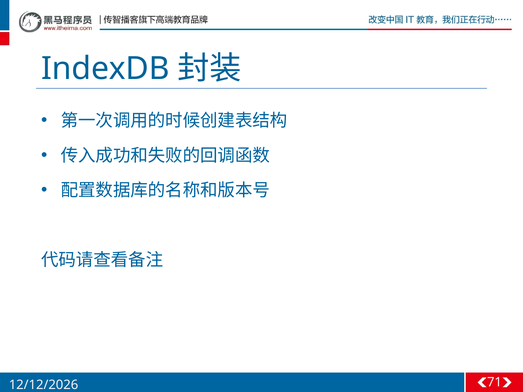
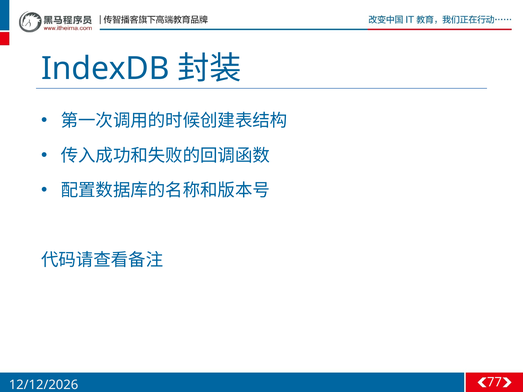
71: 71 -> 77 (494, 382)
